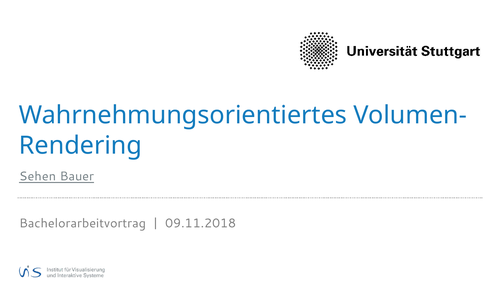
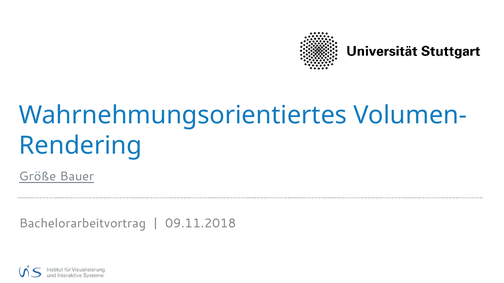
Sehen: Sehen -> Größe (38, 177)
